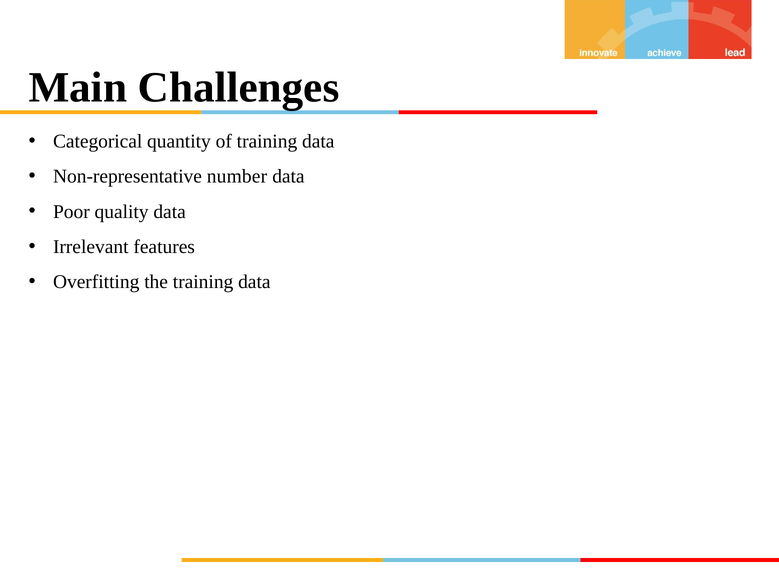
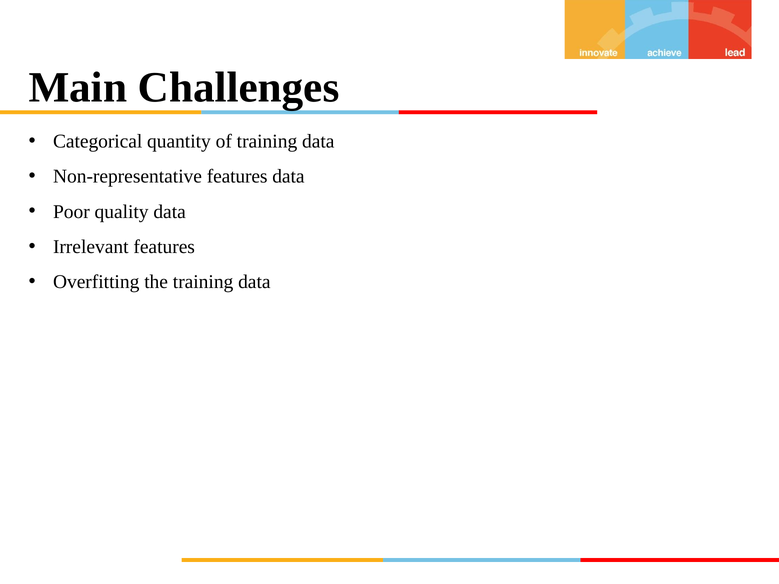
Non-representative number: number -> features (237, 177)
